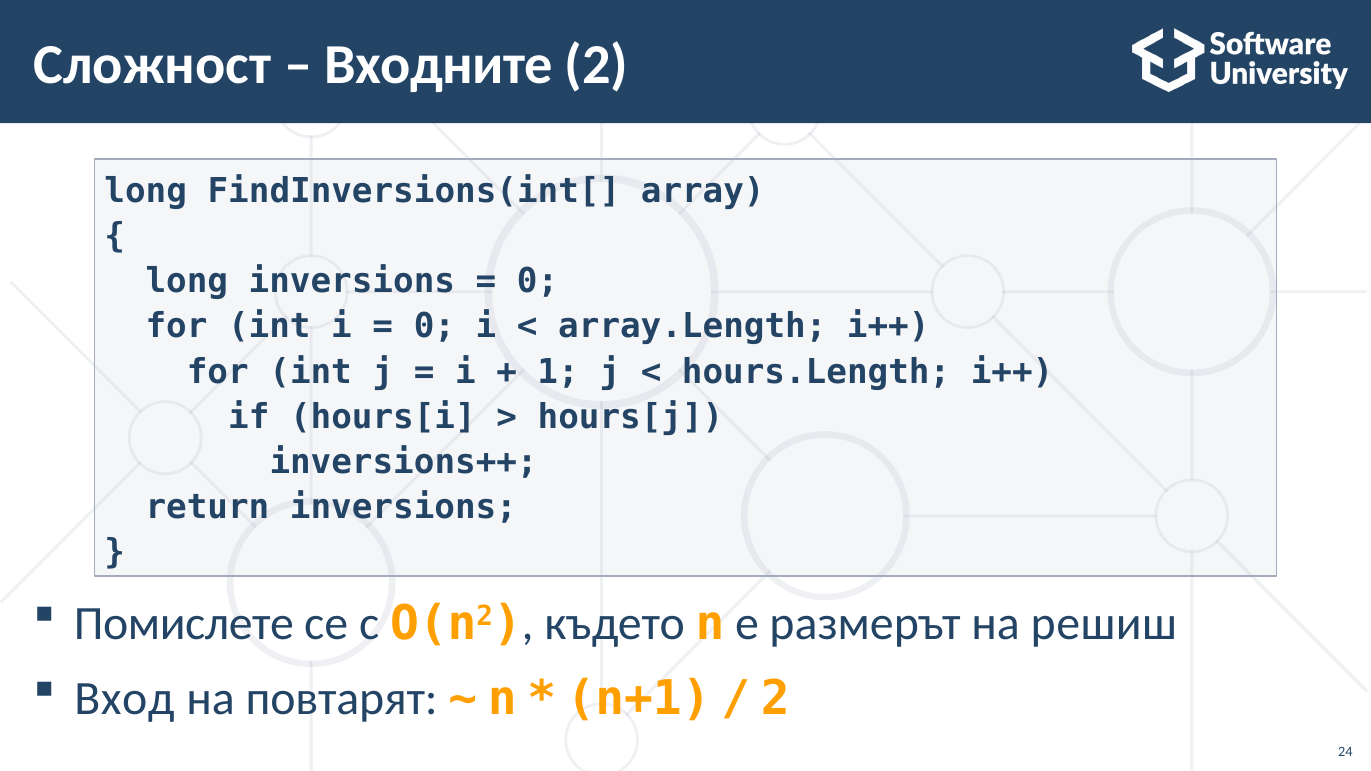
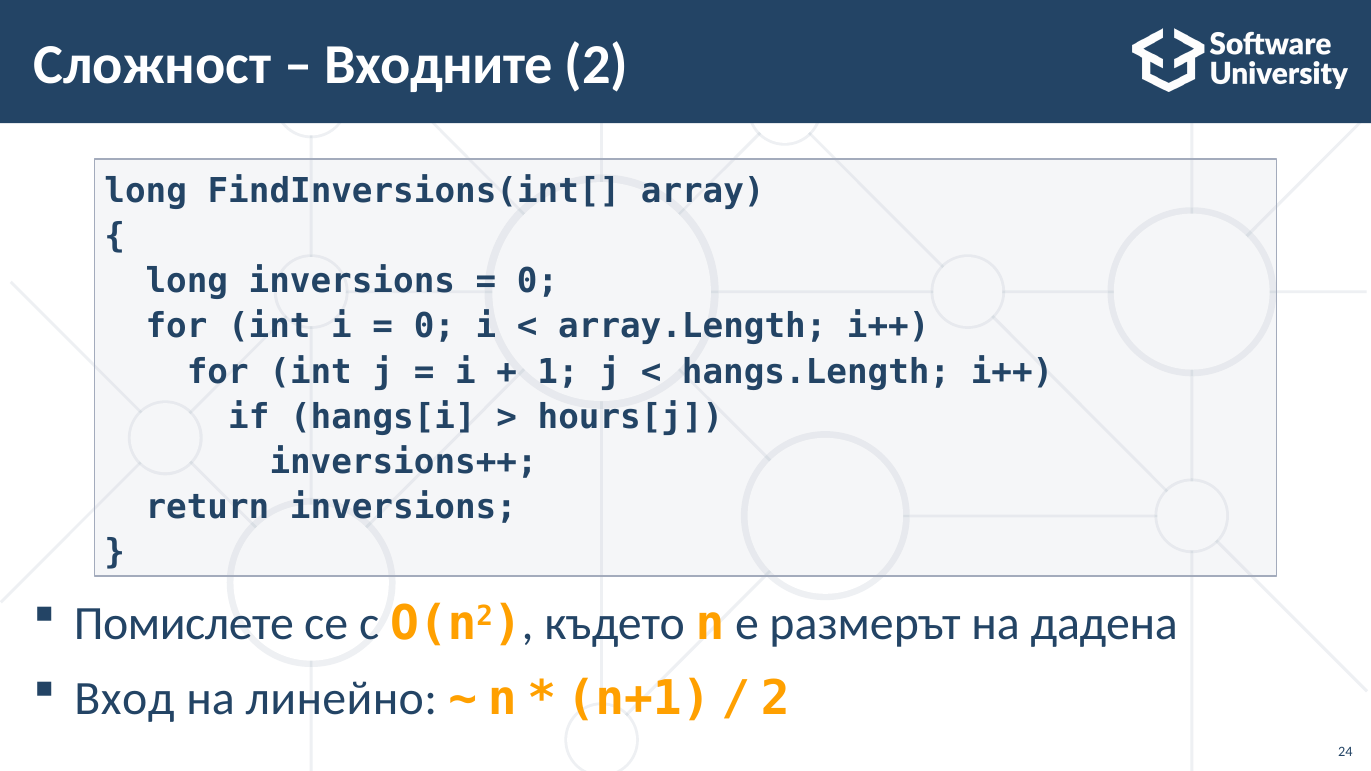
hours.Length: hours.Length -> hangs.Length (816, 372)
hours[i: hours[i -> hangs[i (383, 417)
решиш: решиш -> дадена (1104, 624)
повтарят: повтарят -> линейно (341, 699)
